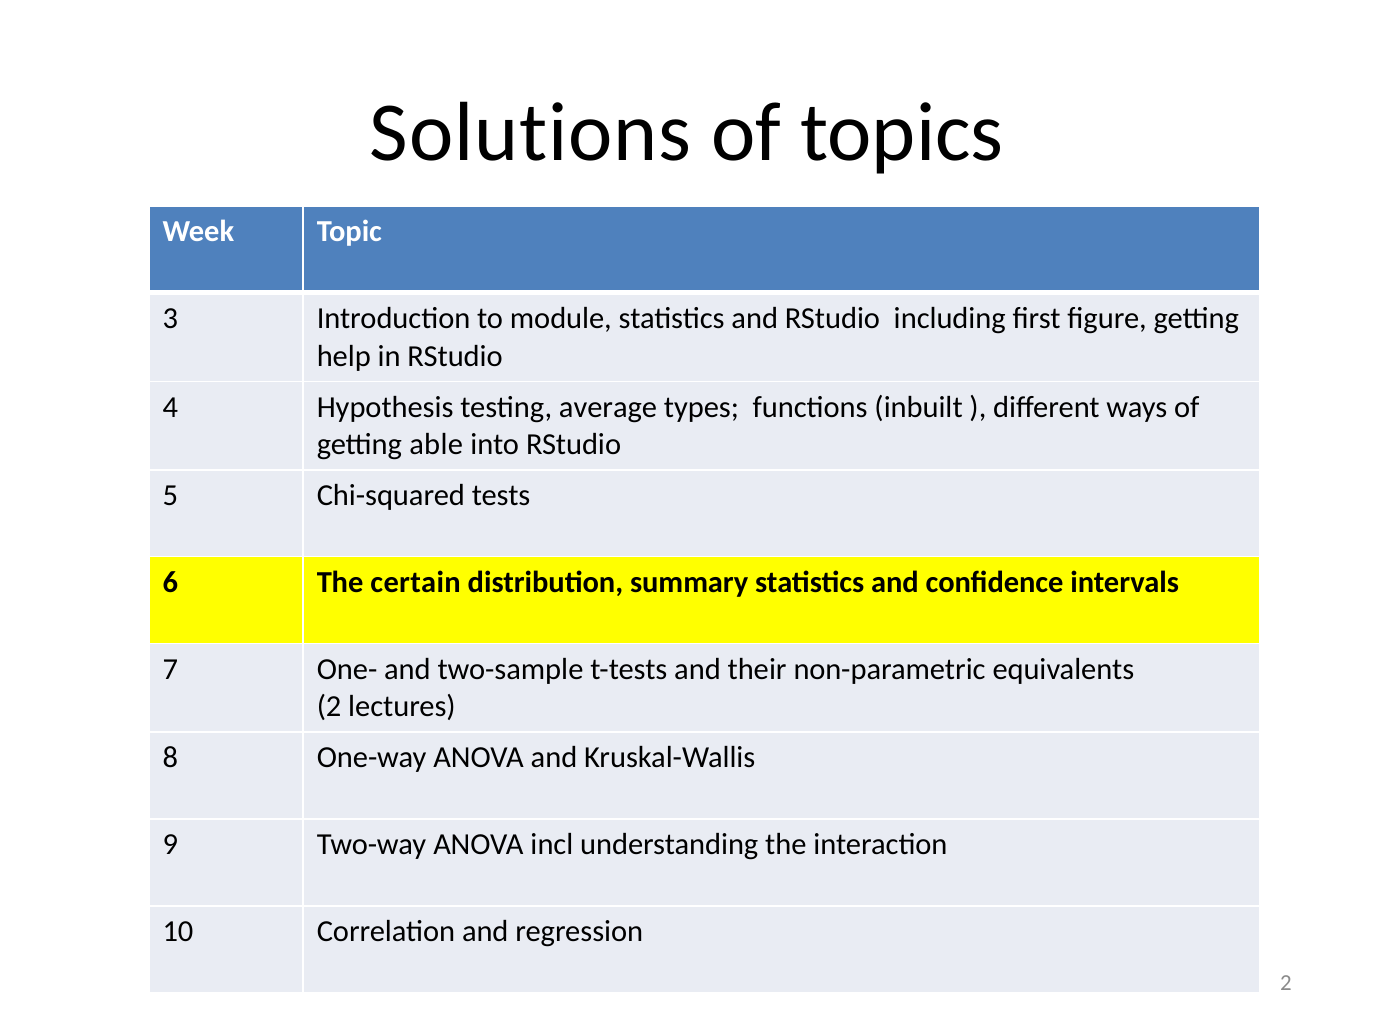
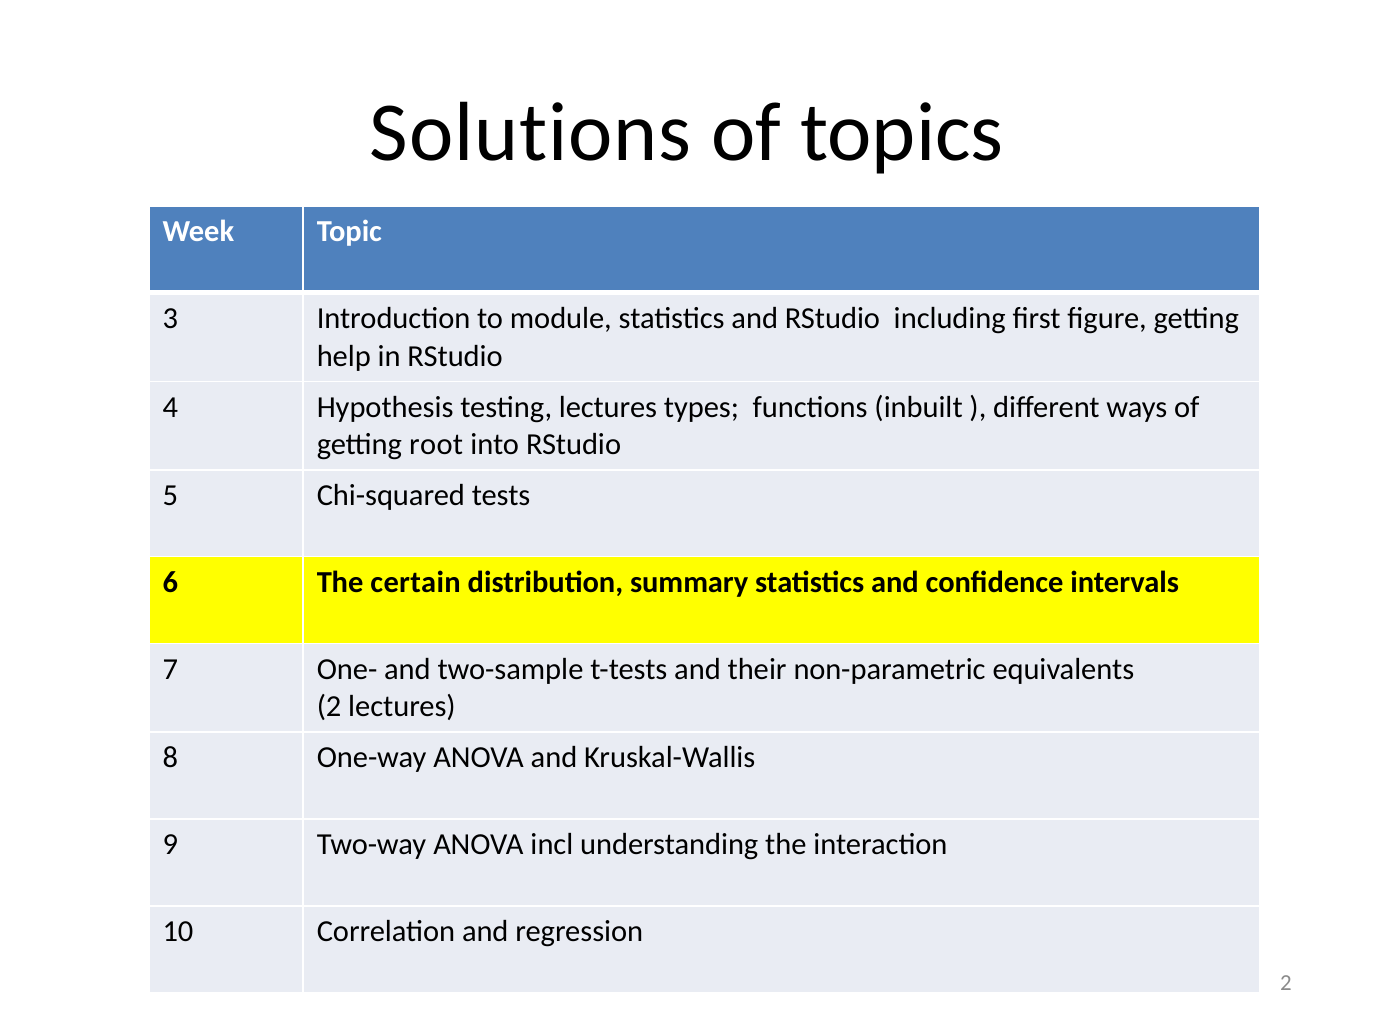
testing average: average -> lectures (608, 407)
able: able -> root (436, 445)
